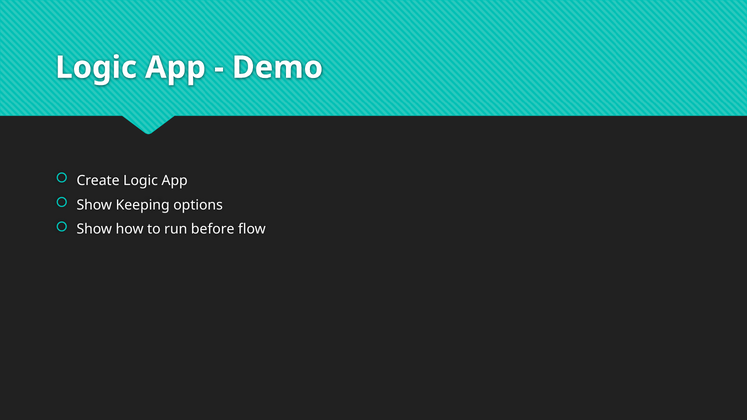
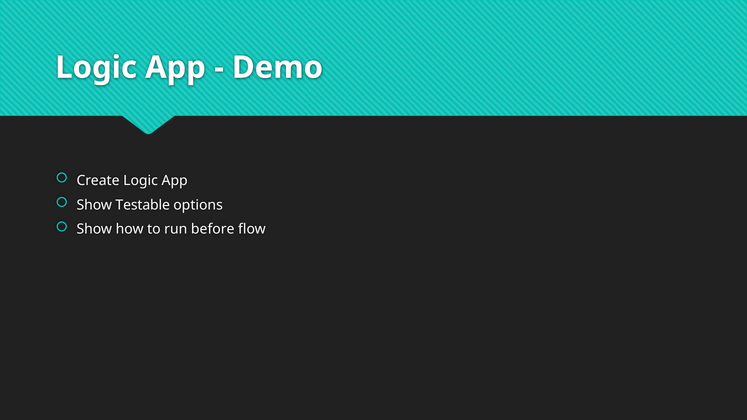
Keeping: Keeping -> Testable (143, 205)
